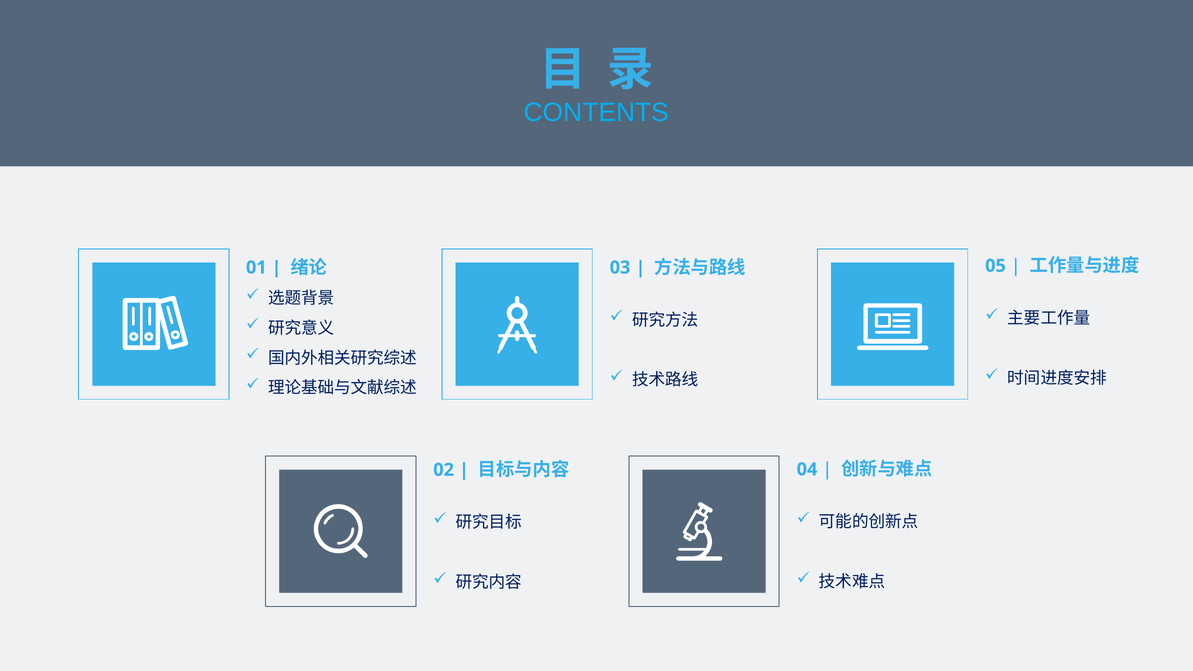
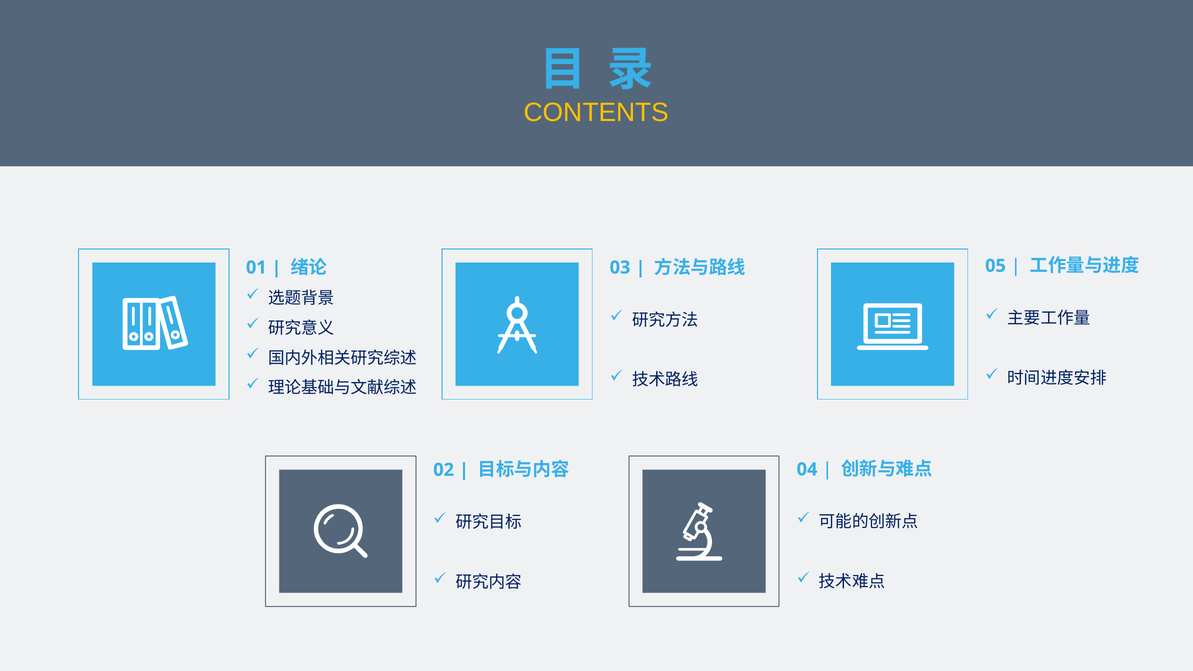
CONTENTS colour: light blue -> yellow (596, 112)
